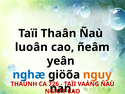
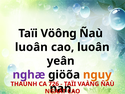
Thaân: Thaân -> Vöông (59, 33)
cao ñeâm: ñeâm -> luoân (93, 47)
nghæ colour: blue -> purple (29, 75)
